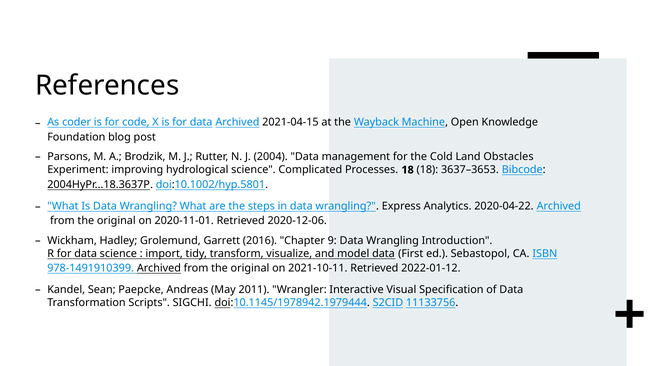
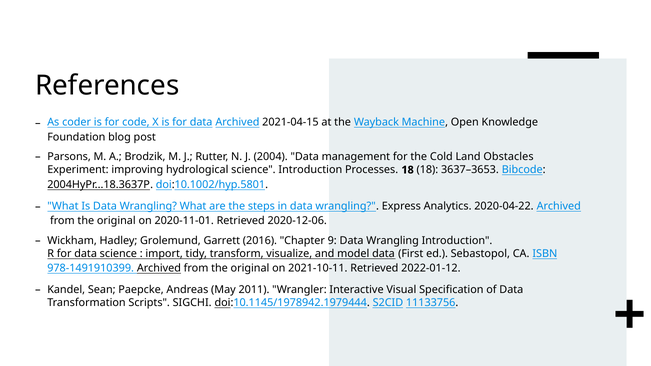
science Complicated: Complicated -> Introduction (310, 170)
